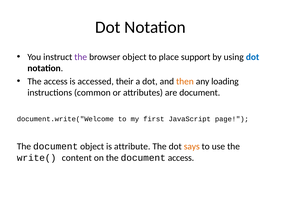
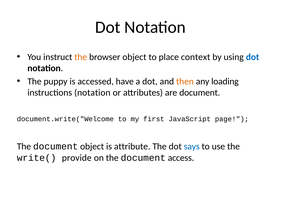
the colour: purple -> orange (81, 57)
support: support -> context (196, 57)
The access: access -> puppy (56, 81)
their: their -> have (125, 81)
instructions common: common -> notation (92, 92)
says colour: orange -> blue (192, 146)
content: content -> provide (77, 158)
